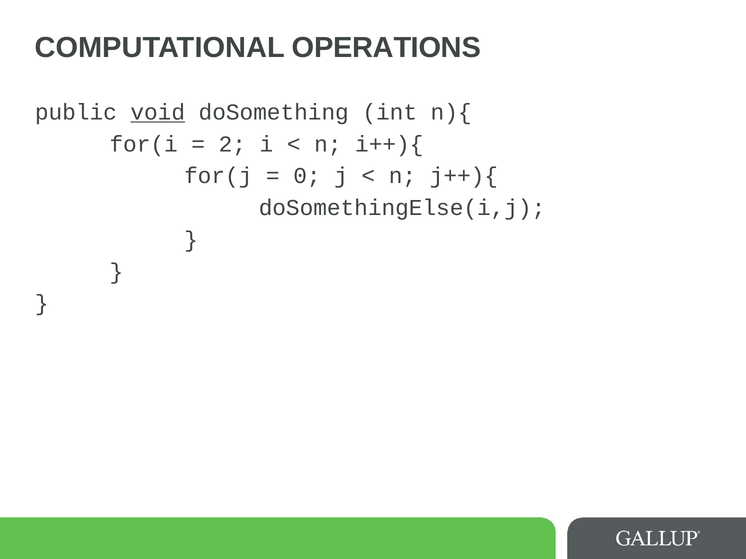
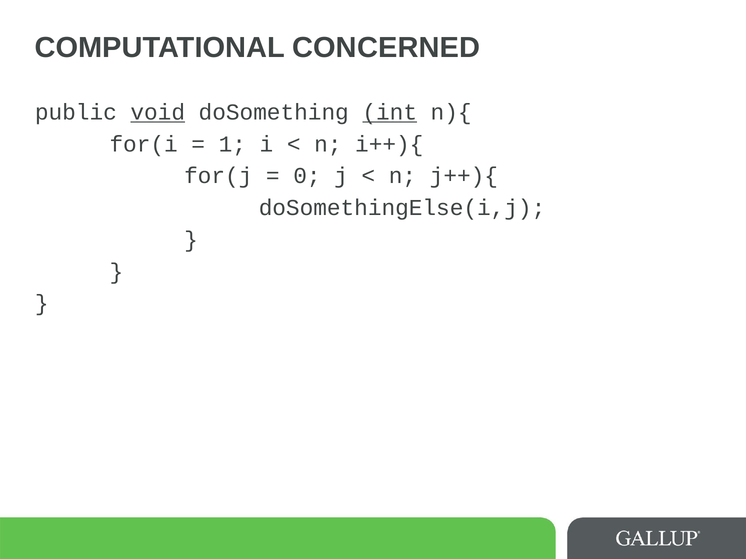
OPERATIONS: OPERATIONS -> CONCERNED (386, 48)
int underline: none -> present (390, 112)
2: 2 -> 1 (232, 144)
